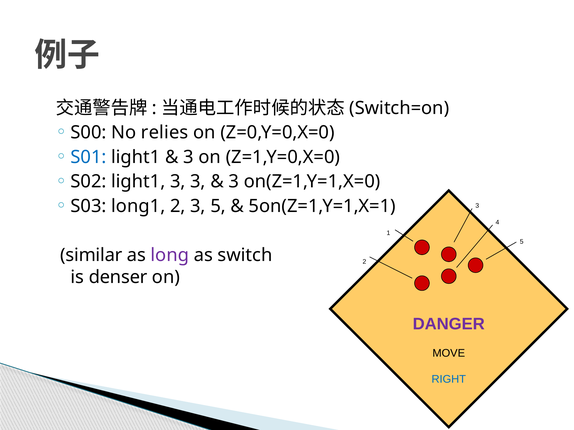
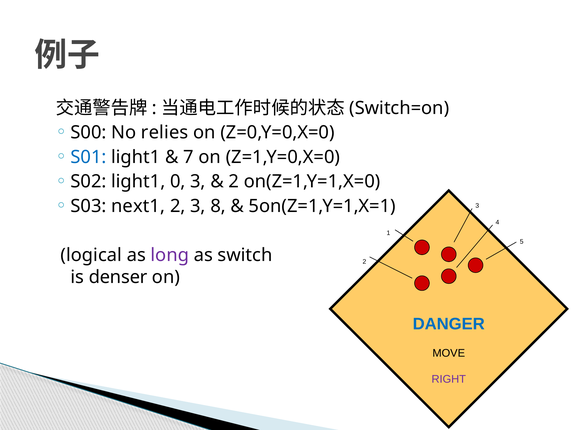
3: 3 -> 7 (189, 157)
light1 3: 3 -> 0 (178, 182)
3: 3 -> 2 (234, 182)
long1: long1 -> next1 (138, 206)
3 5: 5 -> 8 (218, 206)
similar: similar -> logical (91, 255)
DANGER colour: purple -> blue (449, 324)
RIGHT colour: blue -> purple (449, 380)
